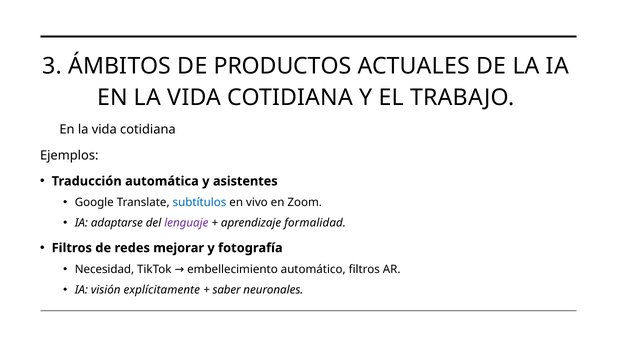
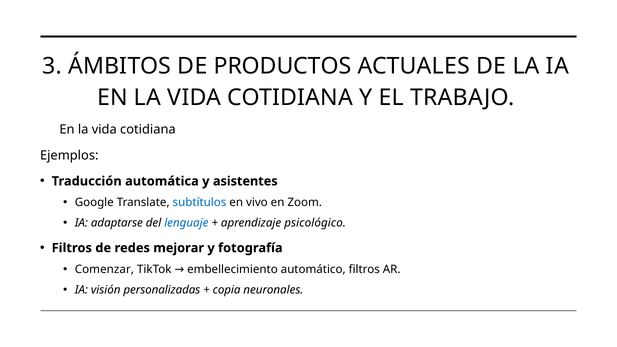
lenguaje colour: purple -> blue (186, 223)
formalidad: formalidad -> psicológico (315, 223)
Necesidad: Necesidad -> Comenzar (104, 269)
explícitamente: explícitamente -> personalizadas (162, 290)
saber: saber -> copia (227, 290)
